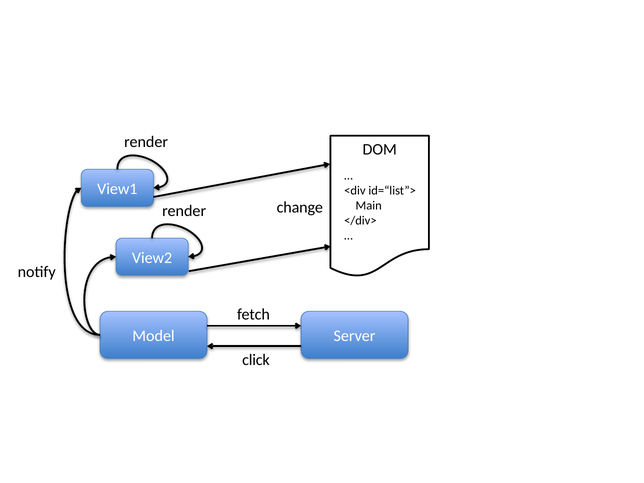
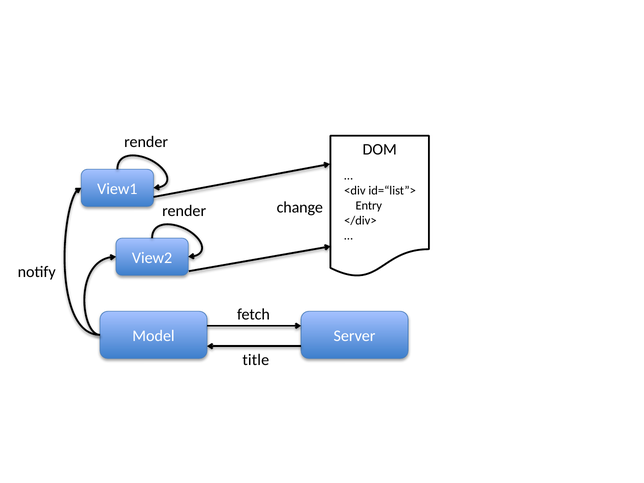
Main: Main -> Entry (369, 206)
click: click -> title (256, 360)
